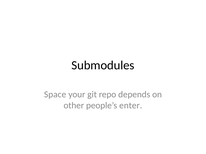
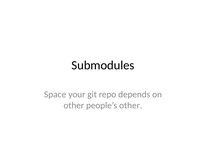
people’s enter: enter -> other (131, 106)
